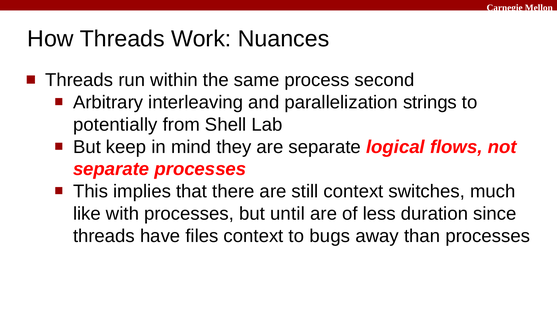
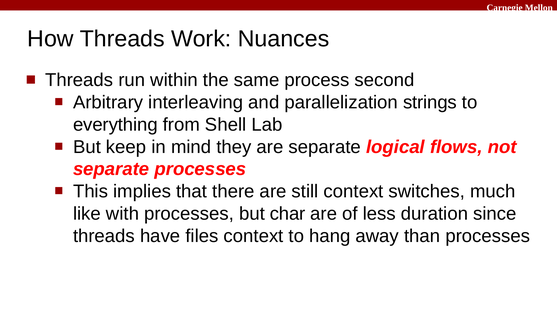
potentially: potentially -> everything (115, 125)
until: until -> char (288, 214)
bugs: bugs -> hang (330, 236)
